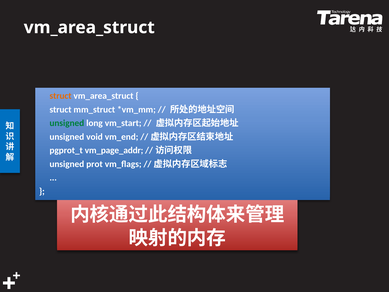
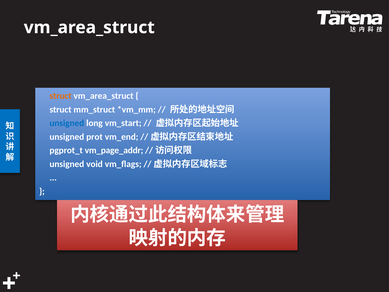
unsigned colour: green -> blue (67, 123)
void: void -> prot (94, 137)
prot: prot -> void (94, 164)
